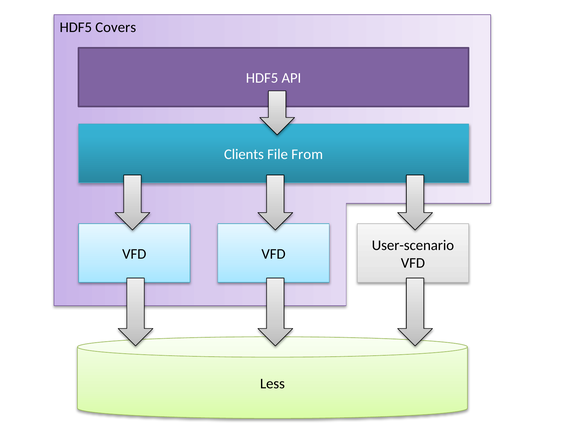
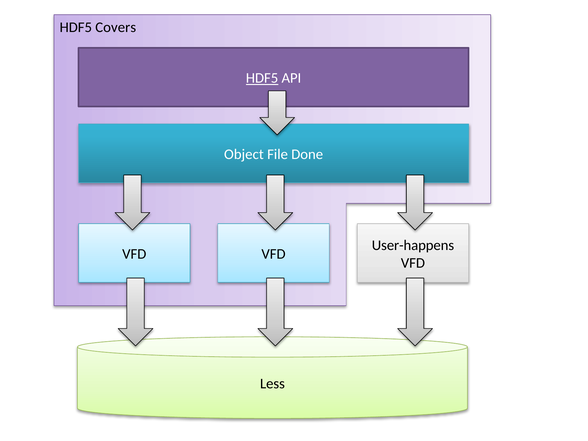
HDF5 underline: none -> present (262, 78)
Clients: Clients -> Object (244, 154)
From: From -> Done (307, 154)
User-scenario: User-scenario -> User-happens (413, 245)
